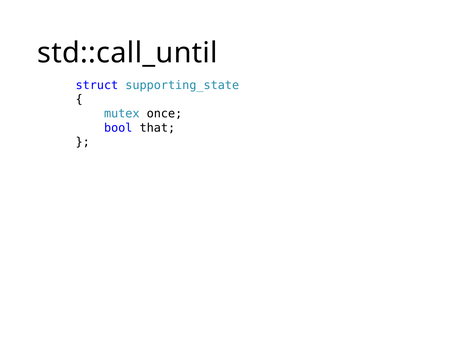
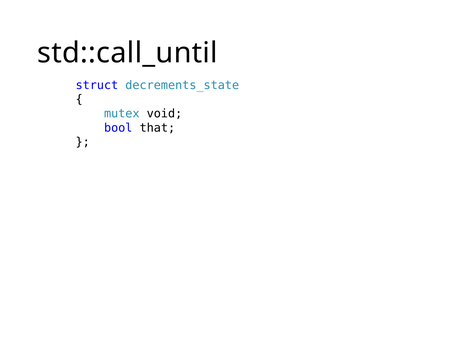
supporting_state: supporting_state -> decrements_state (182, 85)
once: once -> void (164, 114)
